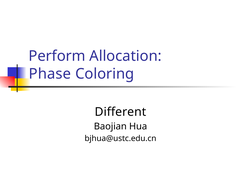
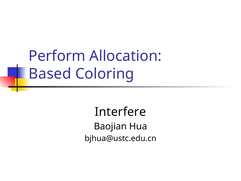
Phase: Phase -> Based (50, 74)
Different: Different -> Interfere (120, 112)
